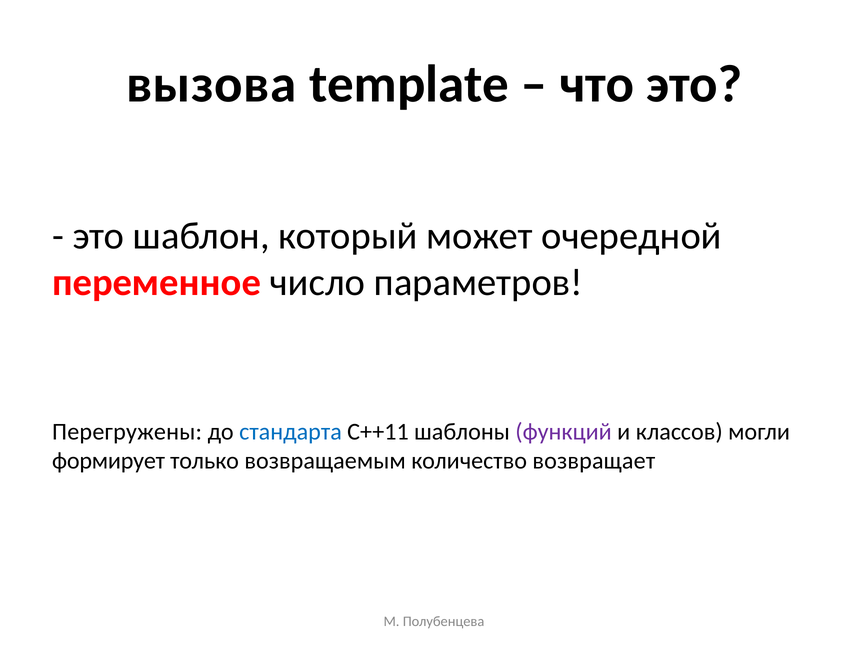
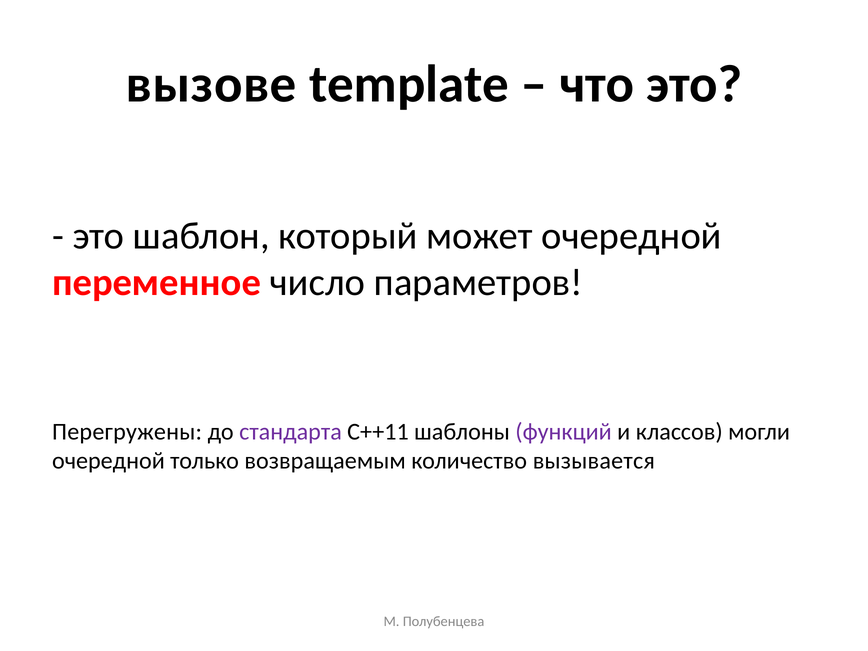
вызова: вызова -> вызове (211, 84)
стандарта colour: blue -> purple (291, 432)
формирует: формирует -> очередной (108, 461)
возвращает: возвращает -> вызывается (594, 461)
